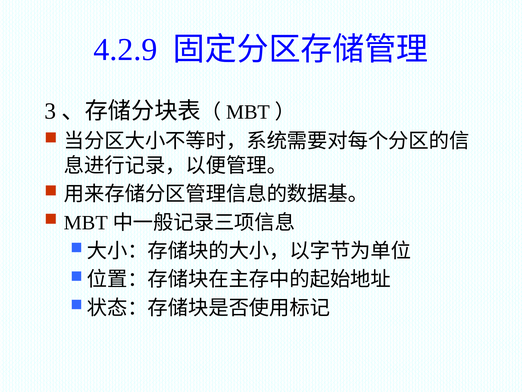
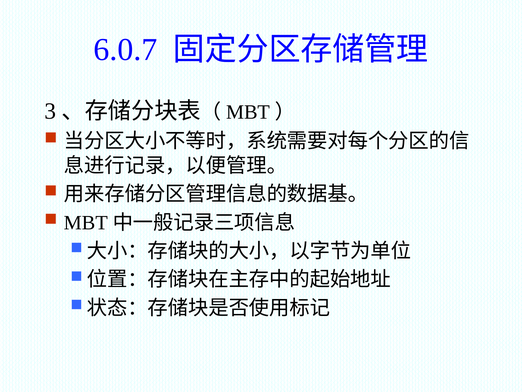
4.2.9: 4.2.9 -> 6.0.7 (125, 50)
